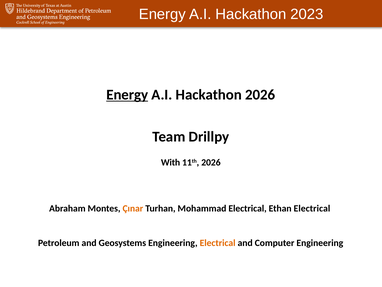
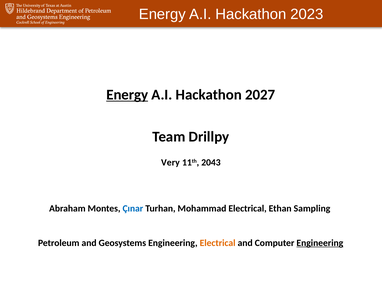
Hackathon 2026: 2026 -> 2027 (260, 95)
With: With -> Very (170, 162)
11th 2026: 2026 -> 2043 (211, 162)
Çınar colour: orange -> blue (133, 208)
Ethan Electrical: Electrical -> Sampling (312, 208)
Engineering underline: none -> present (320, 243)
